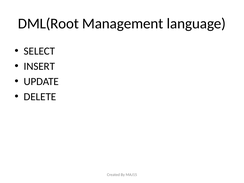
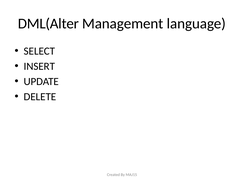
DML(Root: DML(Root -> DML(Alter (48, 24)
